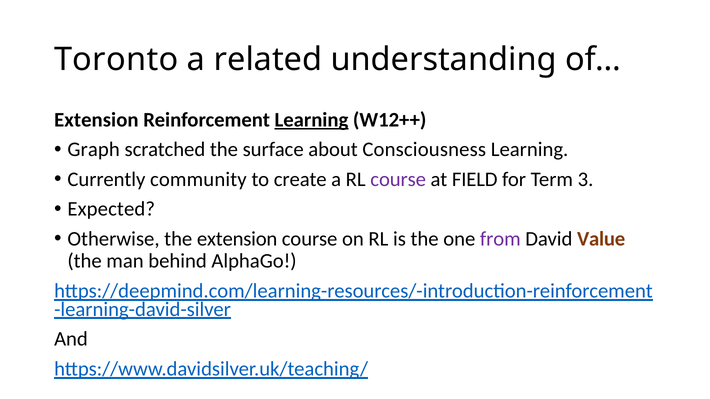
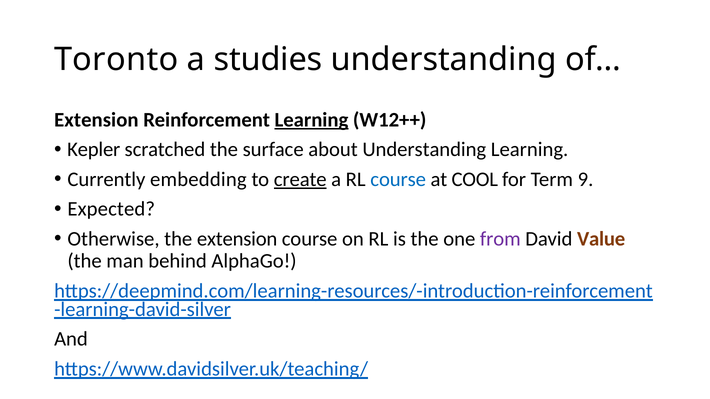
related: related -> studies (268, 60)
Graph: Graph -> Kepler (94, 150)
about Consciousness: Consciousness -> Understanding (424, 150)
community: community -> embedding (198, 179)
create underline: none -> present (300, 179)
course colour: purple -> blue (398, 179)
FIELD: FIELD -> COOL (475, 179)
3: 3 -> 9 (586, 179)
